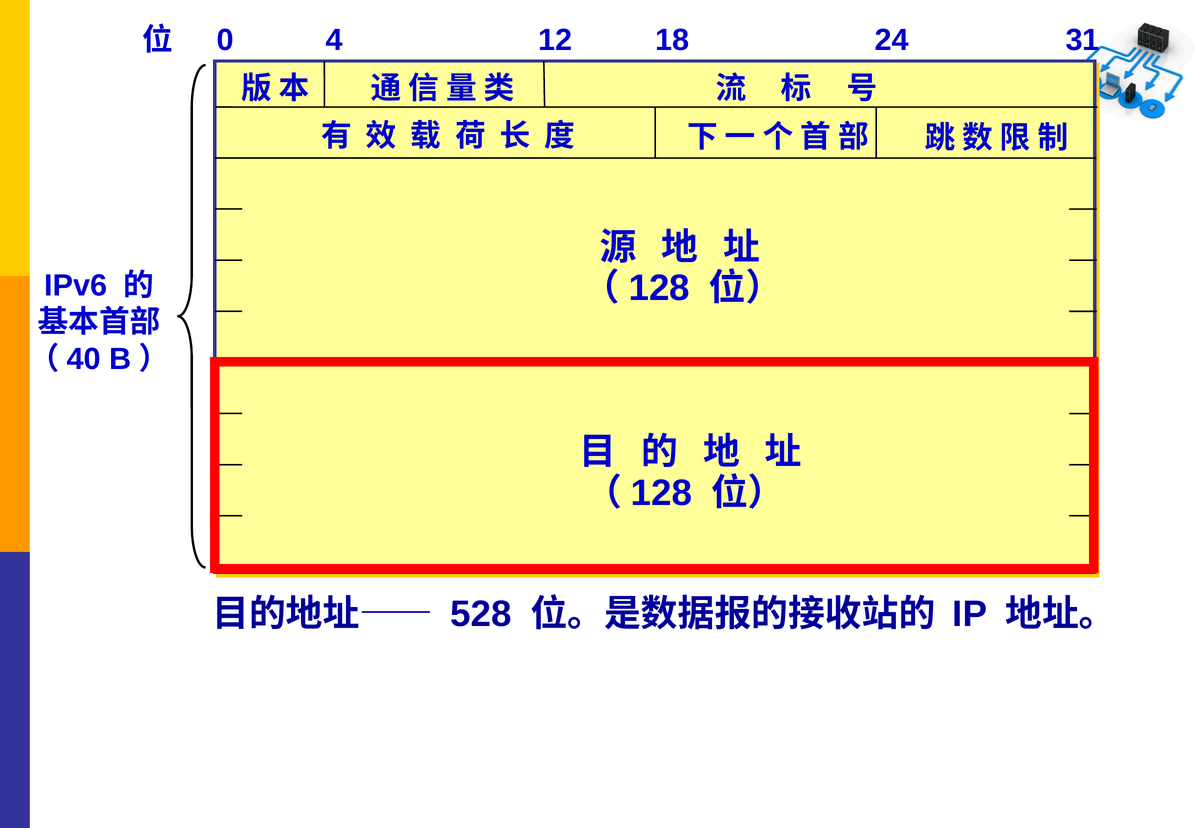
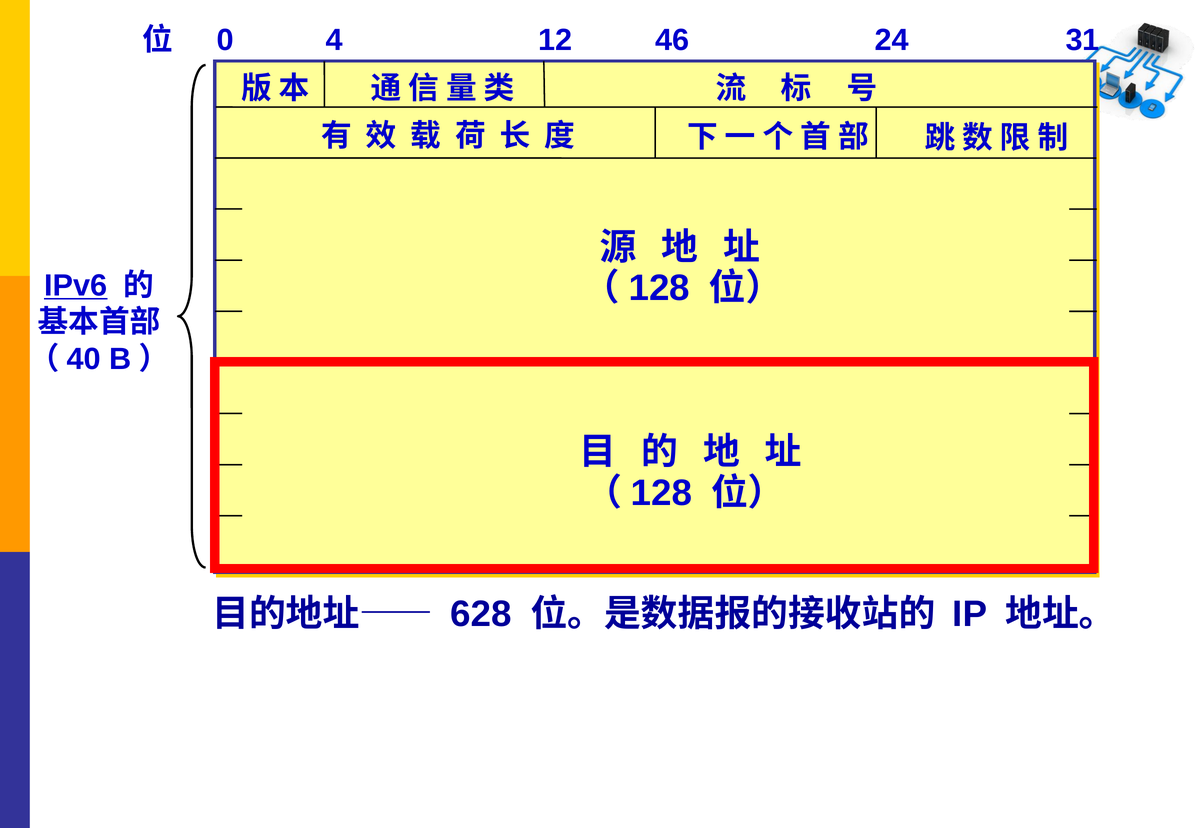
18: 18 -> 46 (672, 40)
IPv6 underline: none -> present (76, 286)
528: 528 -> 628 (481, 614)
